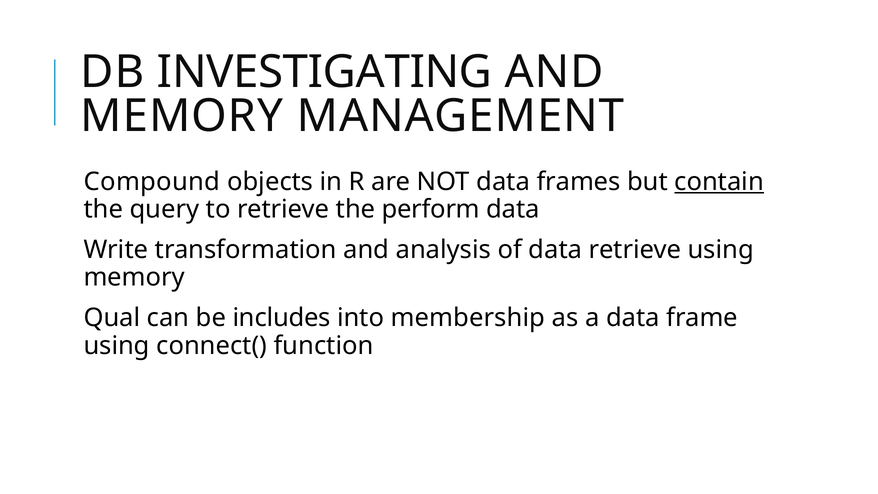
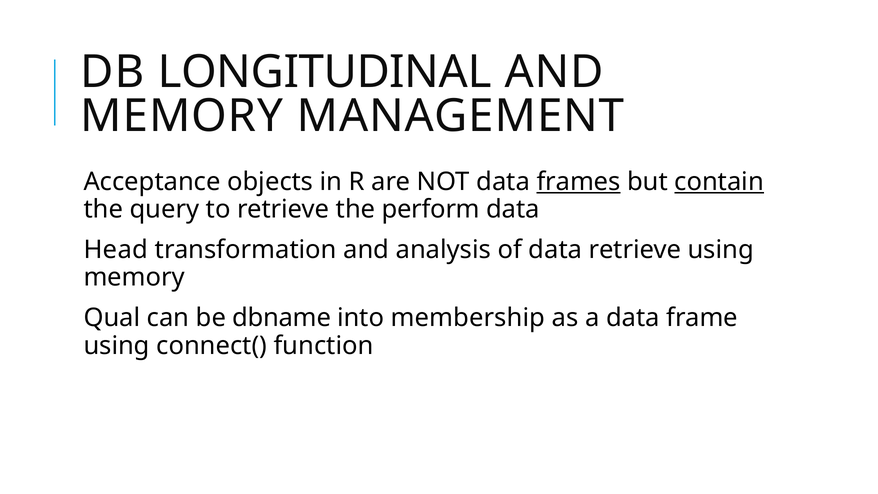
INVESTIGATING: INVESTIGATING -> LONGITUDINAL (325, 72)
Compound: Compound -> Acceptance (152, 182)
frames underline: none -> present (579, 182)
Write: Write -> Head (116, 250)
includes: includes -> dbname (282, 318)
